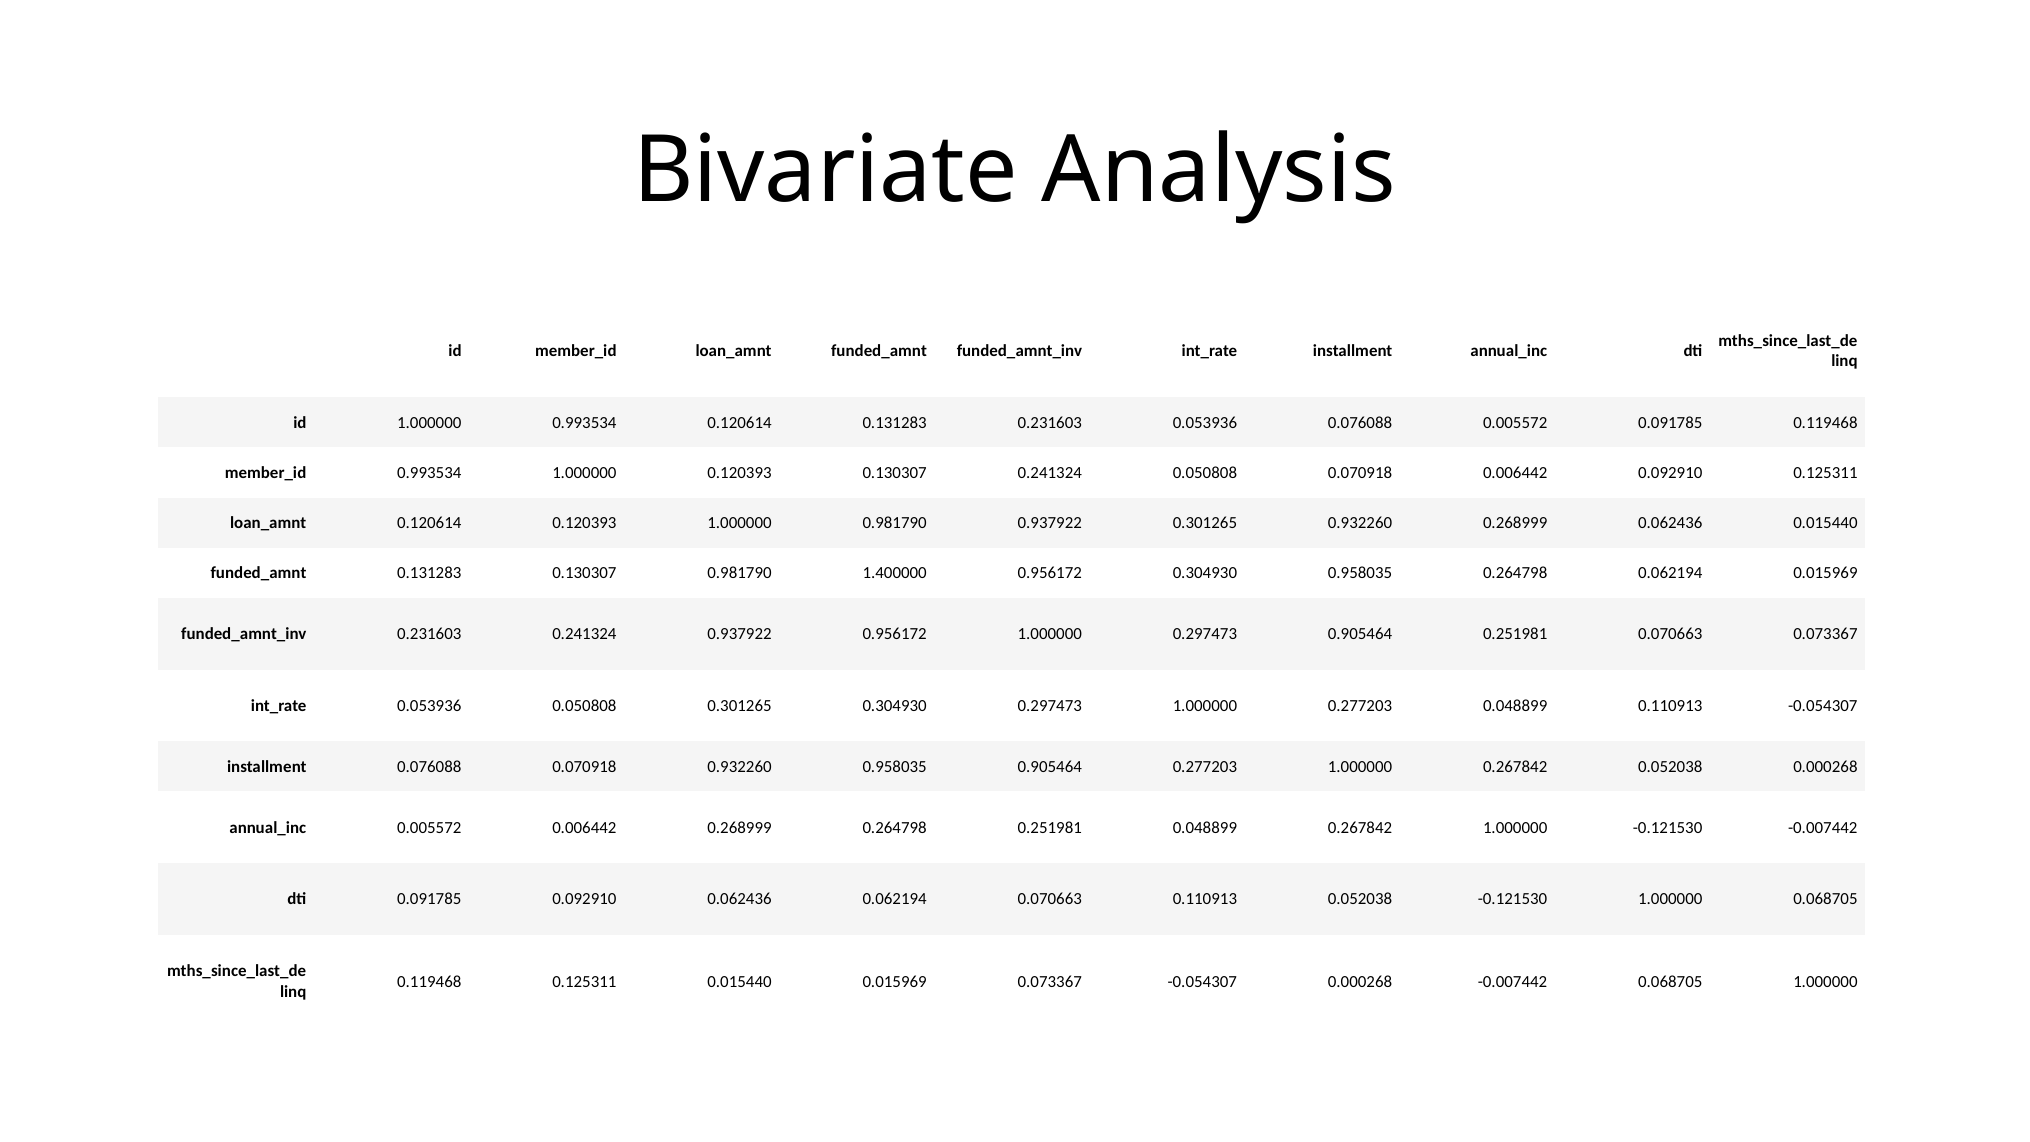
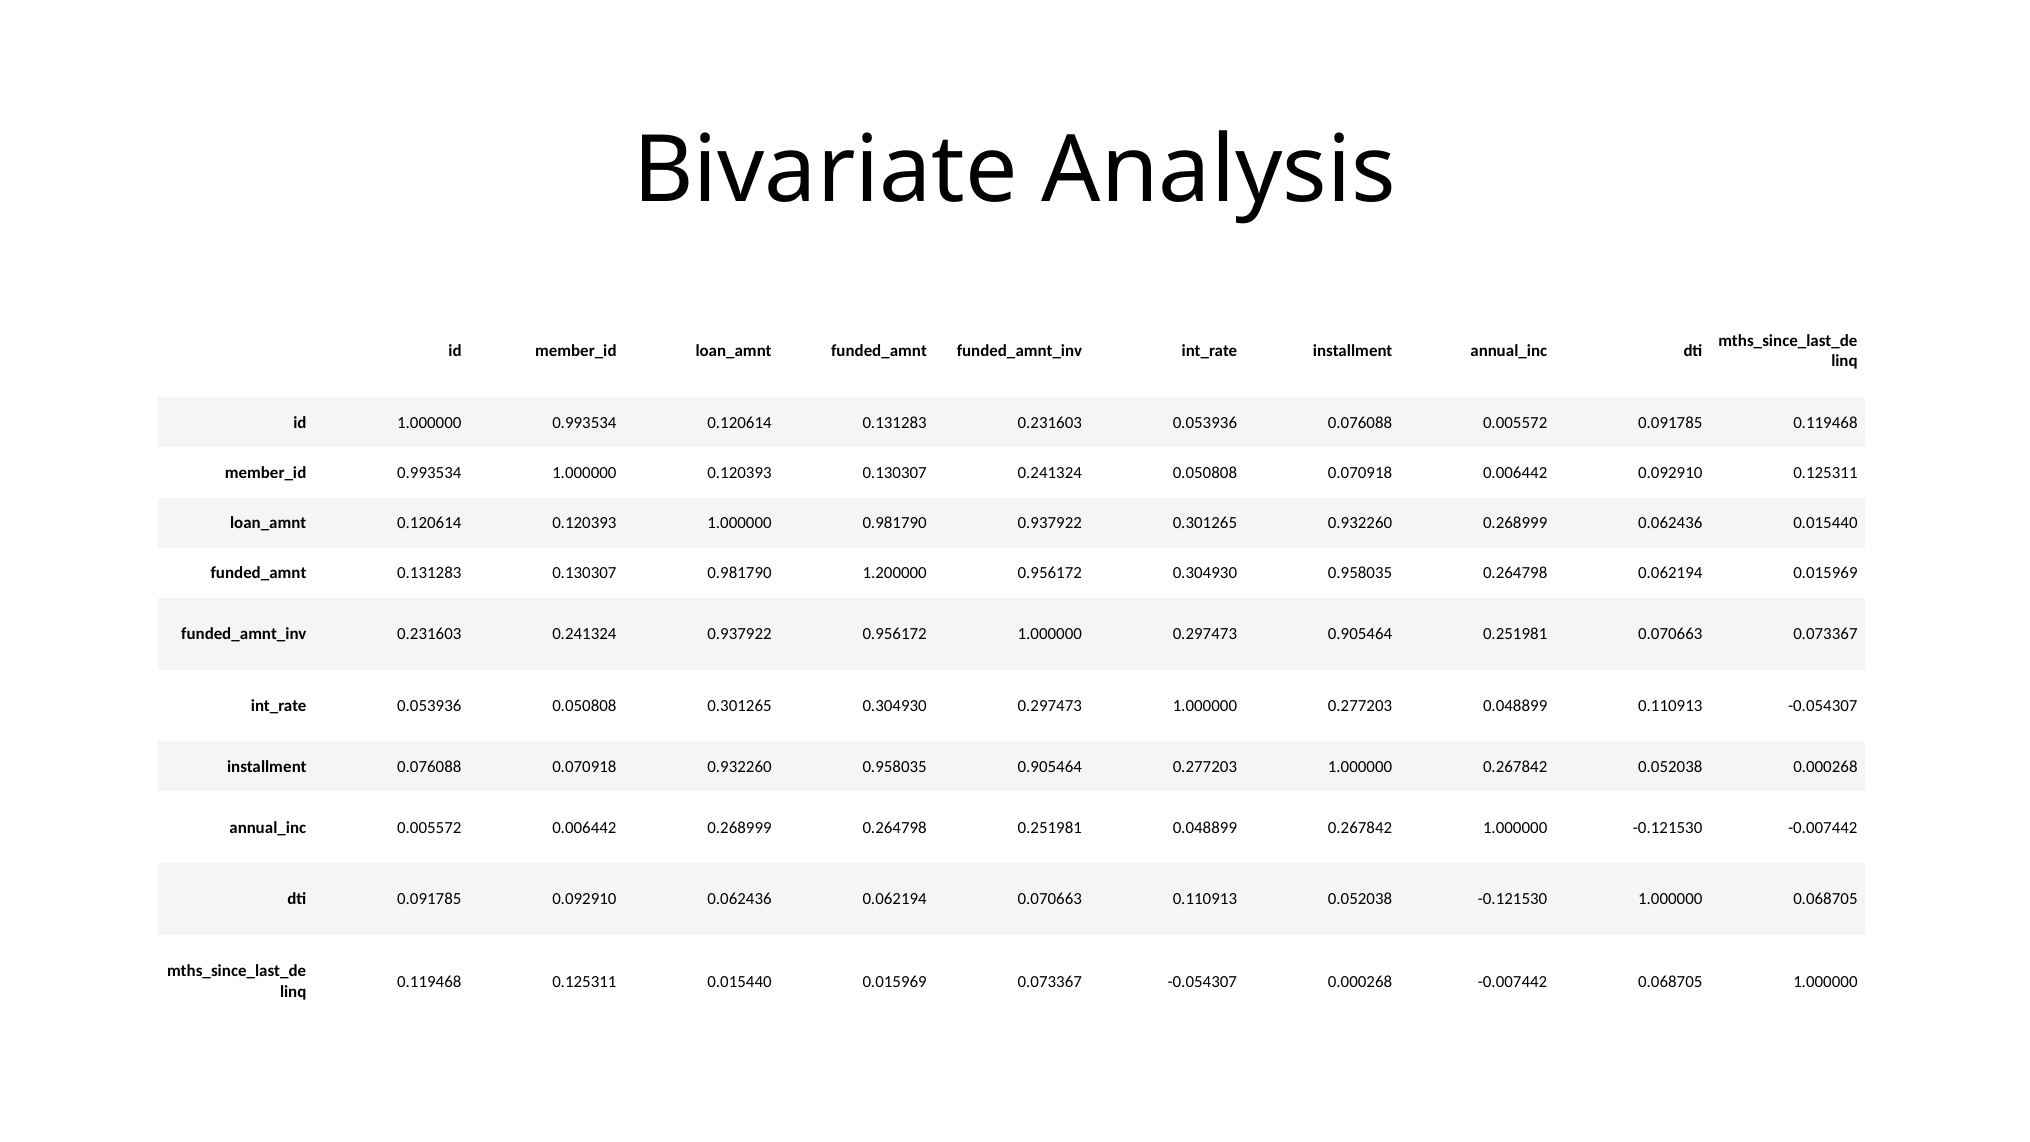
1.400000: 1.400000 -> 1.200000 (895, 573)
